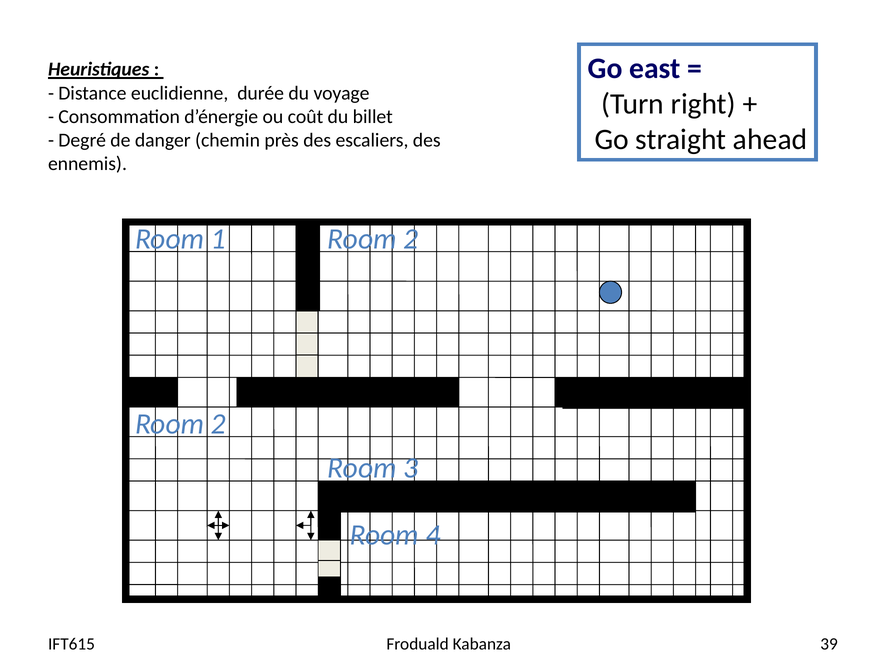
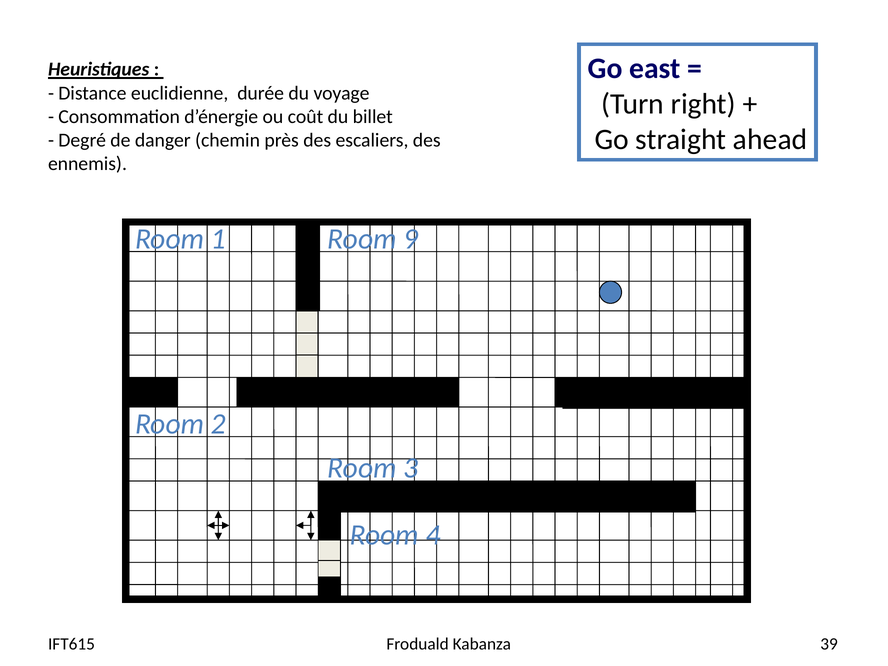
1 Room 2: 2 -> 9 (411, 239)
